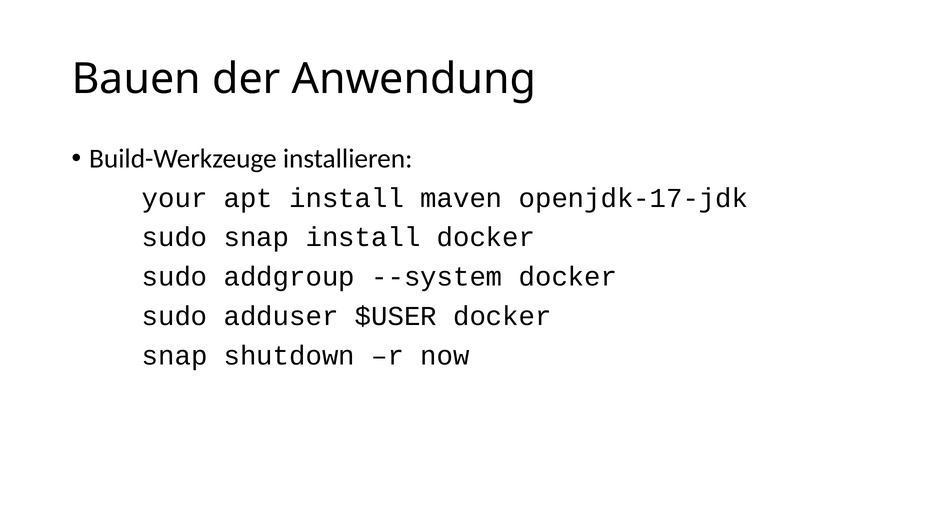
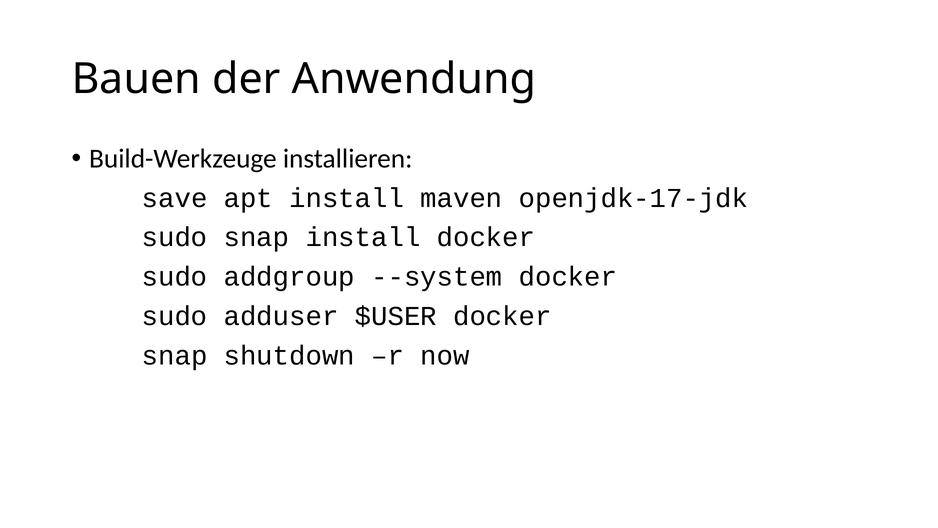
your: your -> save (175, 198)
